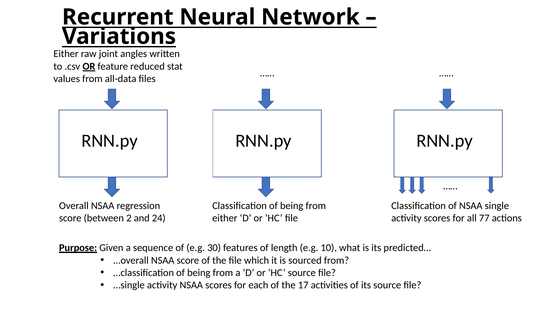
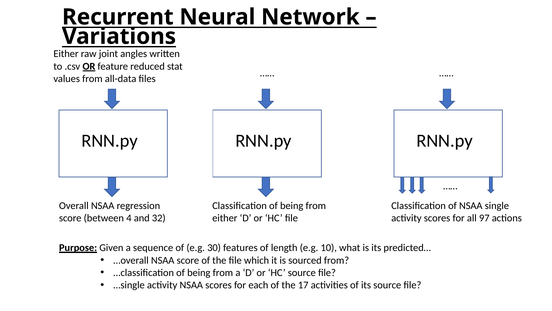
2: 2 -> 4 (129, 218)
24: 24 -> 32 (159, 218)
77: 77 -> 97 (484, 218)
